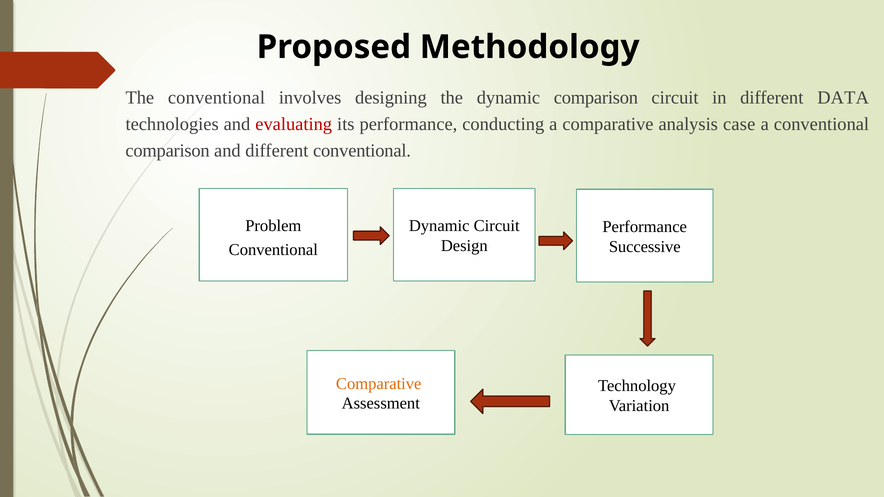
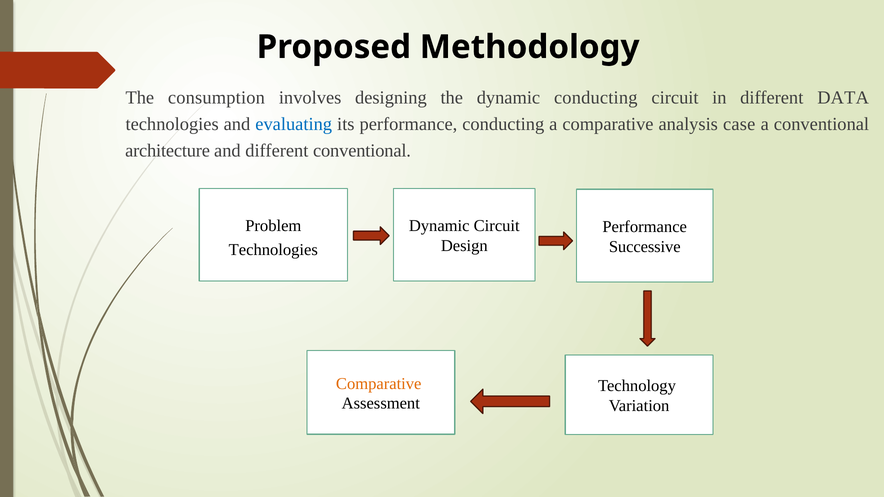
The conventional: conventional -> consumption (216, 98)
dynamic comparison: comparison -> conducting (596, 98)
evaluating colour: red -> blue (294, 124)
comparison: comparison -> architecture (168, 151)
Conventional: Conventional -> Technologies (273, 250)
